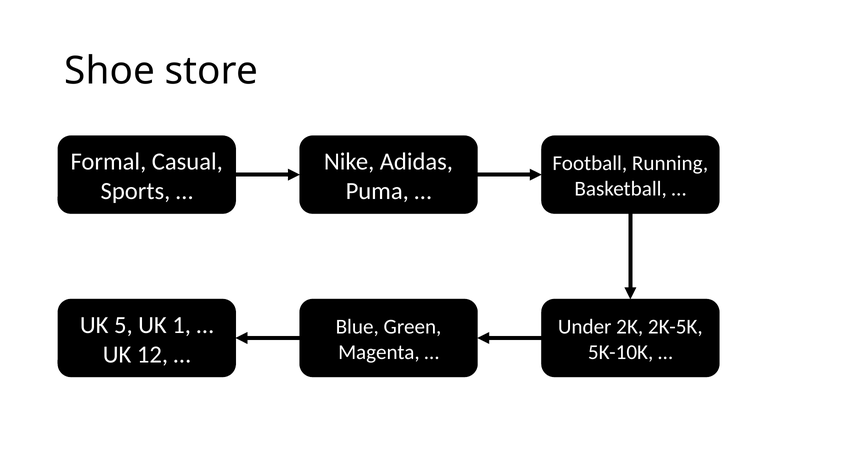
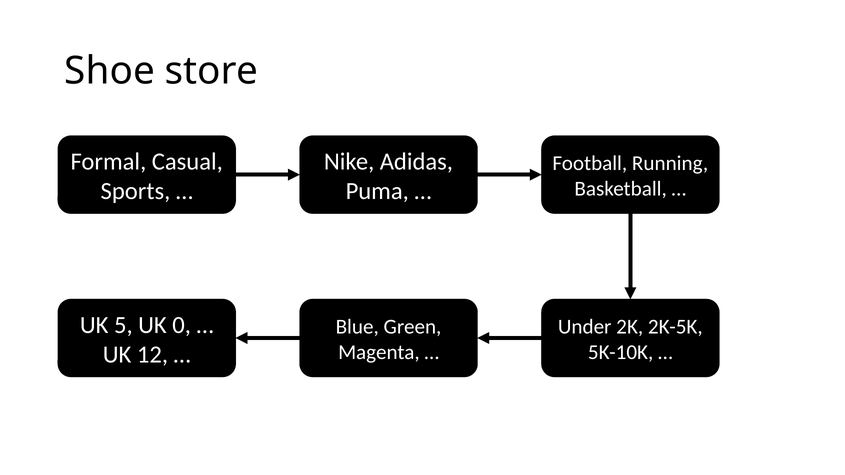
1: 1 -> 0 (182, 325)
